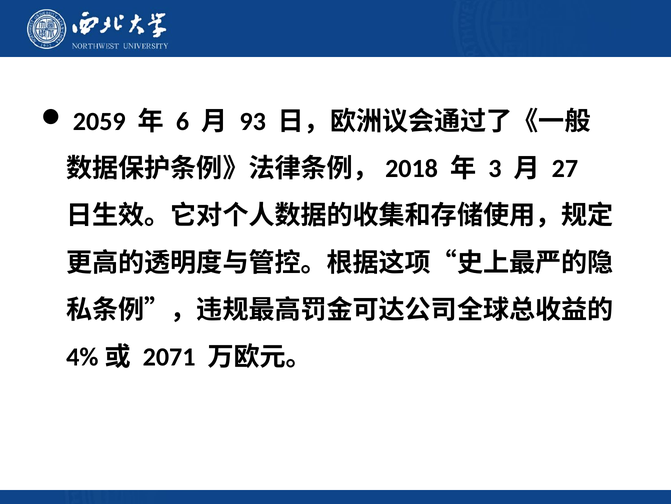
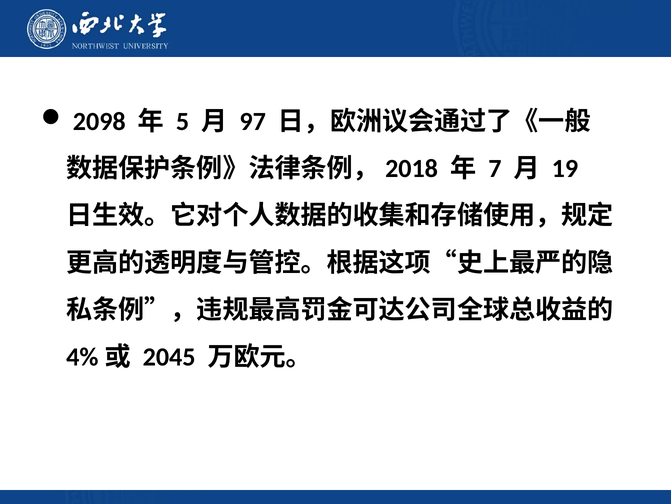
2059: 2059 -> 2098 (99, 122)
6: 6 -> 5 (183, 122)
93: 93 -> 97 (253, 122)
3: 3 -> 7 (495, 169)
27: 27 -> 19 (565, 169)
2071: 2071 -> 2045 (169, 357)
